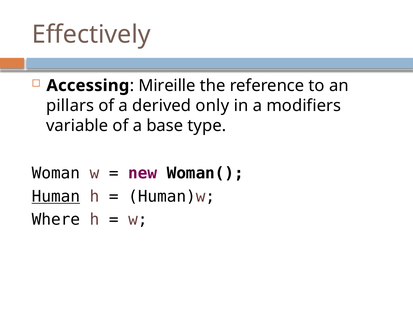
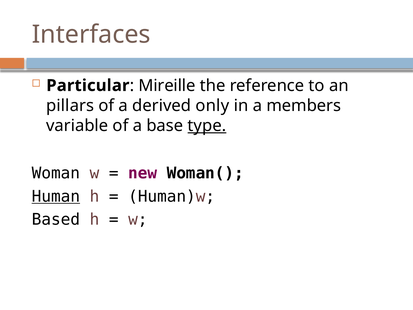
Effectively: Effectively -> Interfaces (91, 34)
Accessing: Accessing -> Particular (88, 85)
modifiers: modifiers -> members (304, 105)
type underline: none -> present (207, 125)
Where: Where -> Based (56, 220)
